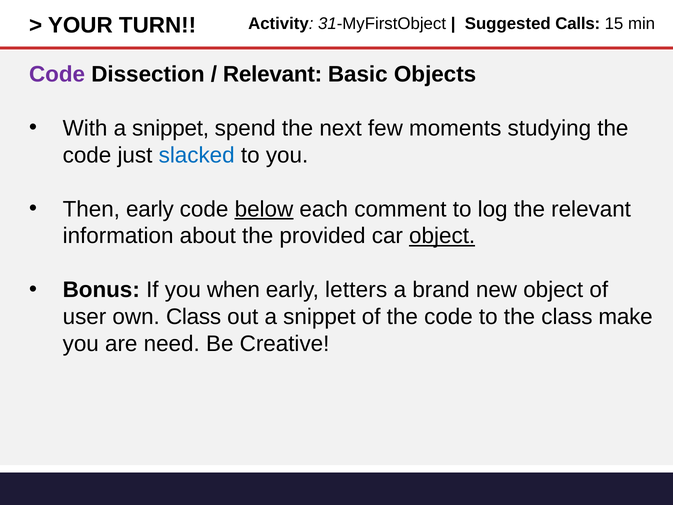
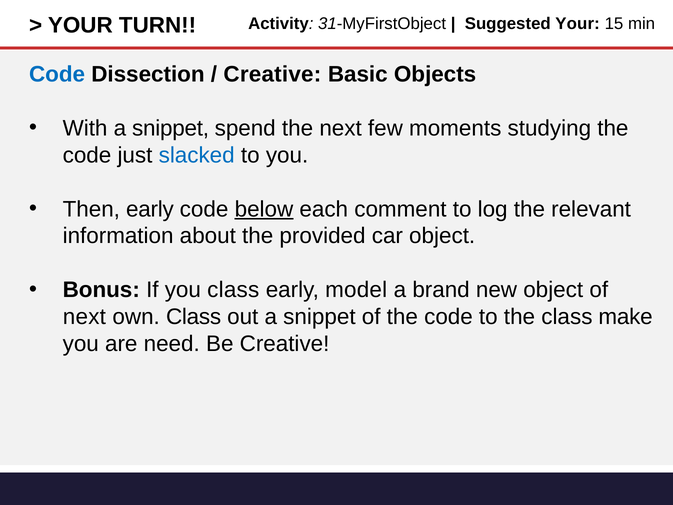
Suggested Calls: Calls -> Your (578, 24)
Code colour: purple -> blue (57, 74)
Relevant: Relevant -> Creative (272, 74)
object underline: present -> none (442, 236)
you when: when -> class (233, 290)
letters: letters -> model (356, 290)
user: user -> next (84, 317)
